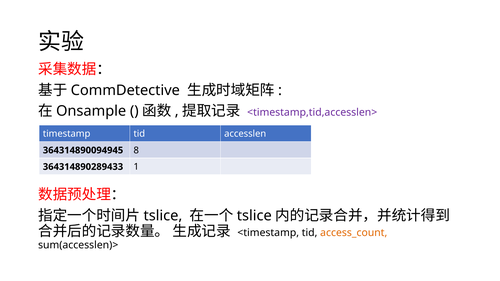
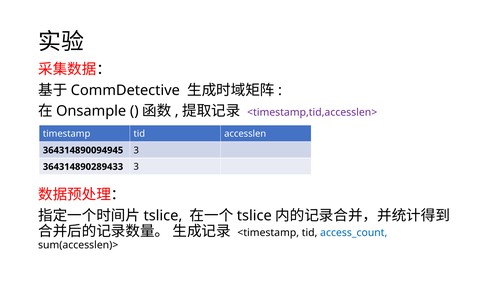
364314890094945 8: 8 -> 3 (136, 150)
364314890289433 1: 1 -> 3 (136, 167)
access_count colour: orange -> blue (354, 233)
